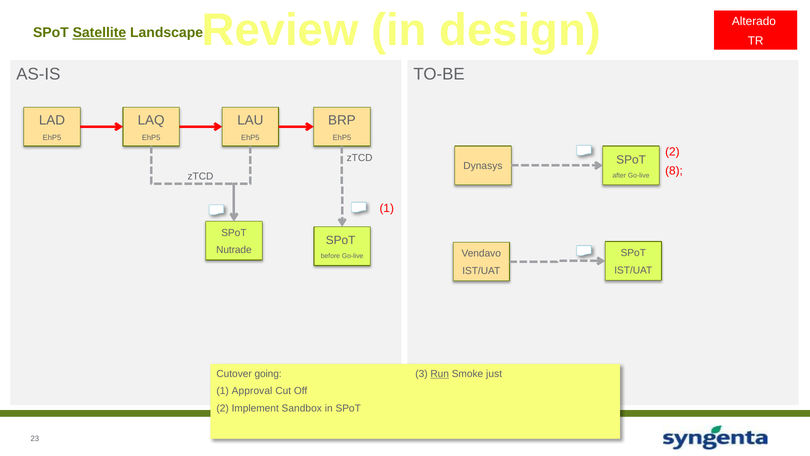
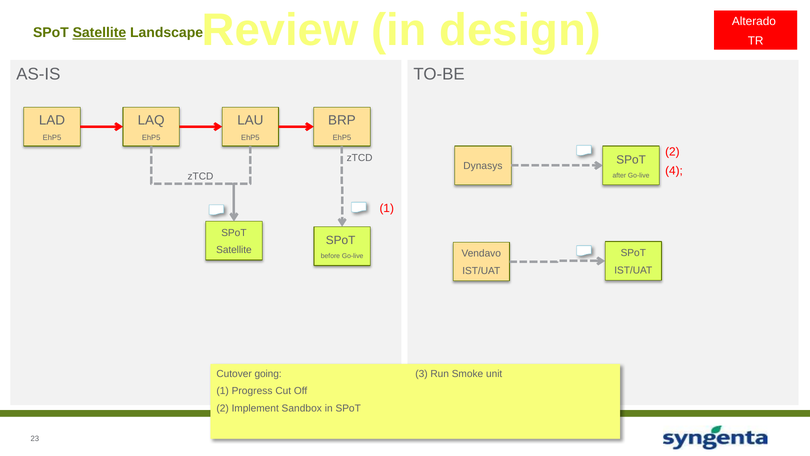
8: 8 -> 4 (674, 171)
Nutrade: Nutrade -> Satellite (234, 250)
Run underline: present -> none (440, 373)
just: just -> unit (494, 373)
Approval: Approval -> Progress (252, 391)
